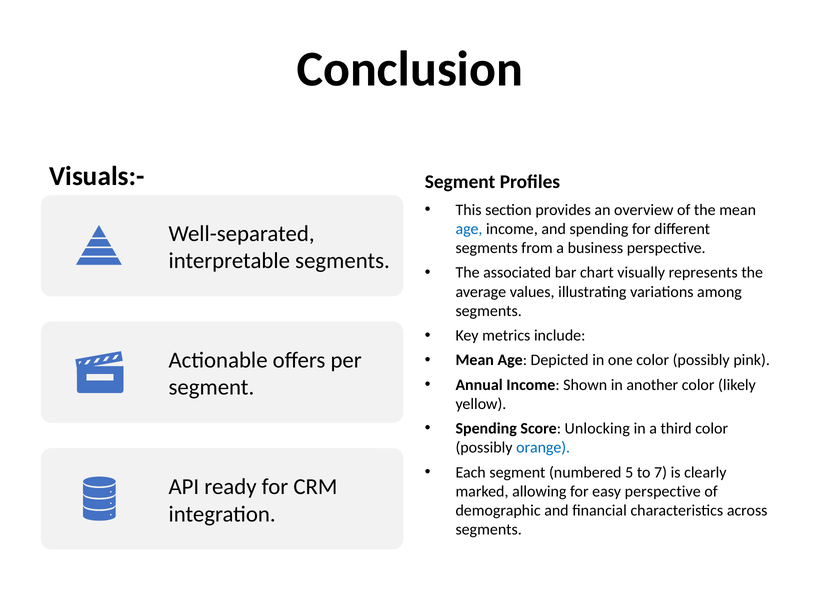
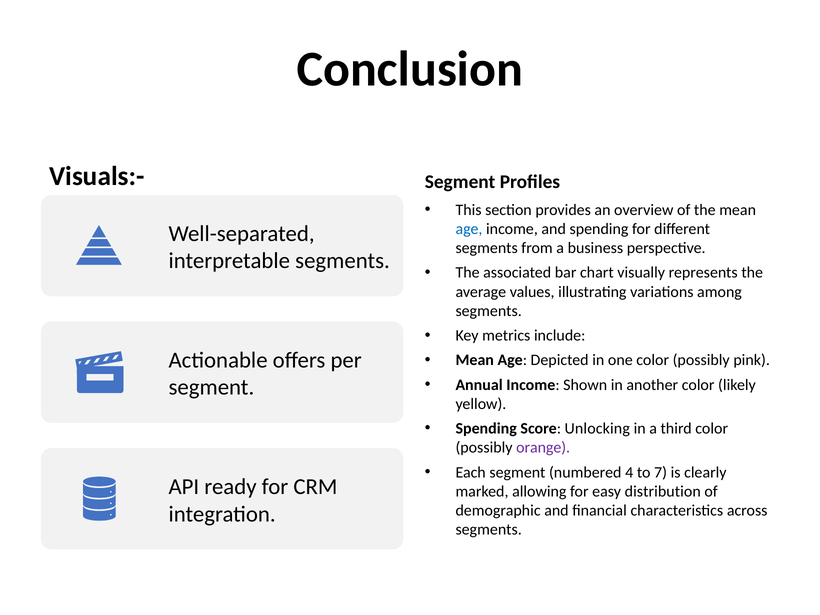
orange colour: blue -> purple (543, 448)
5: 5 -> 4 (629, 472)
easy perspective: perspective -> distribution (663, 491)
